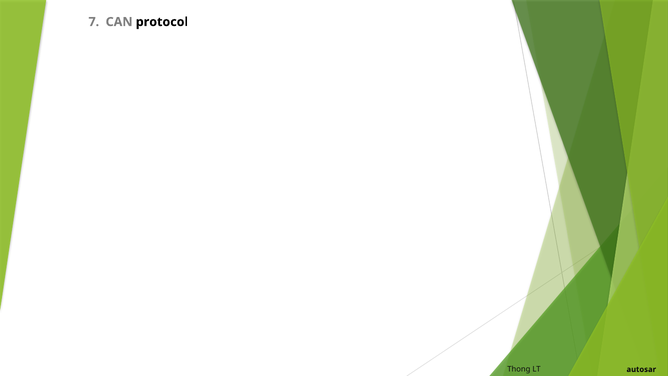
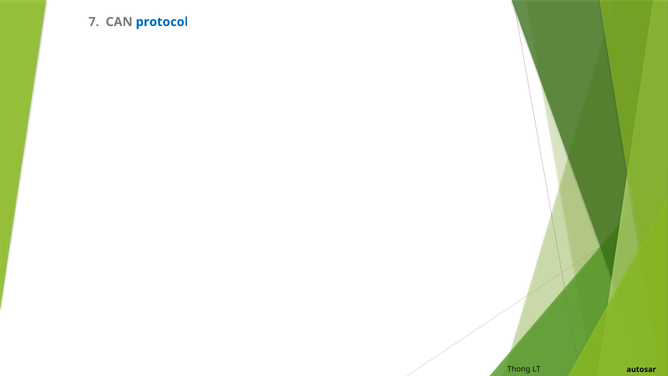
protocol colour: black -> blue (162, 22)
